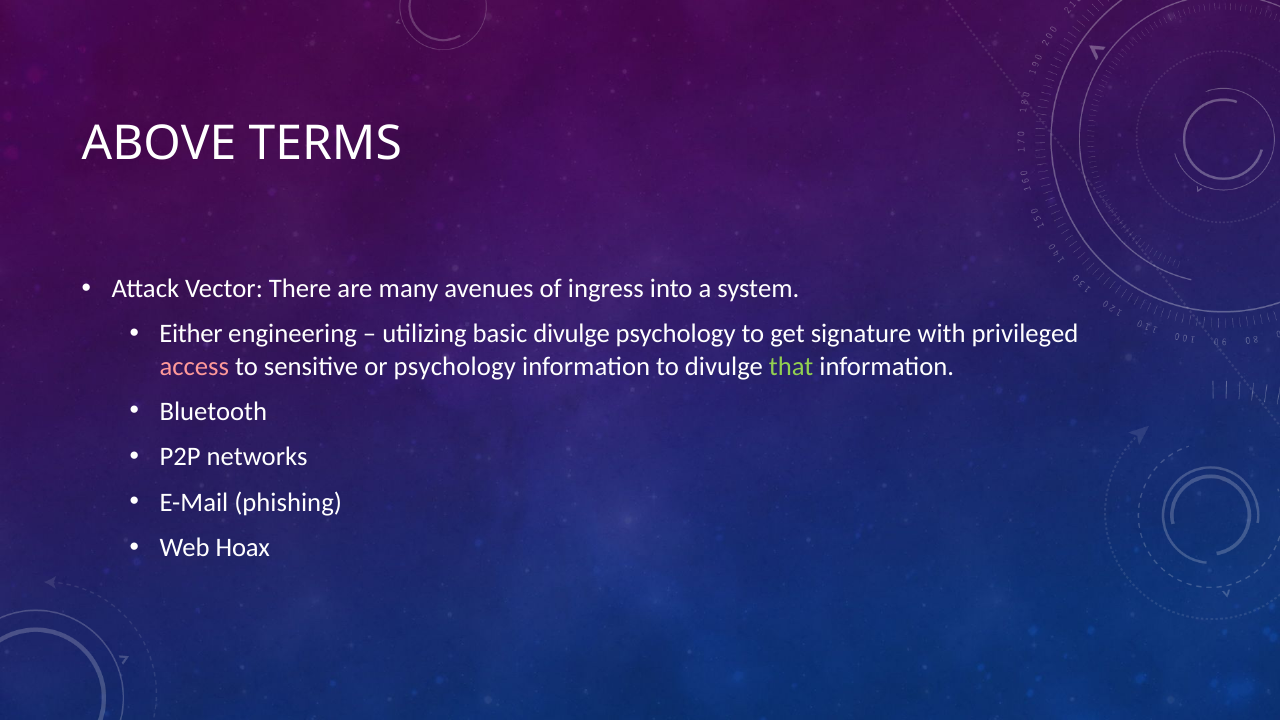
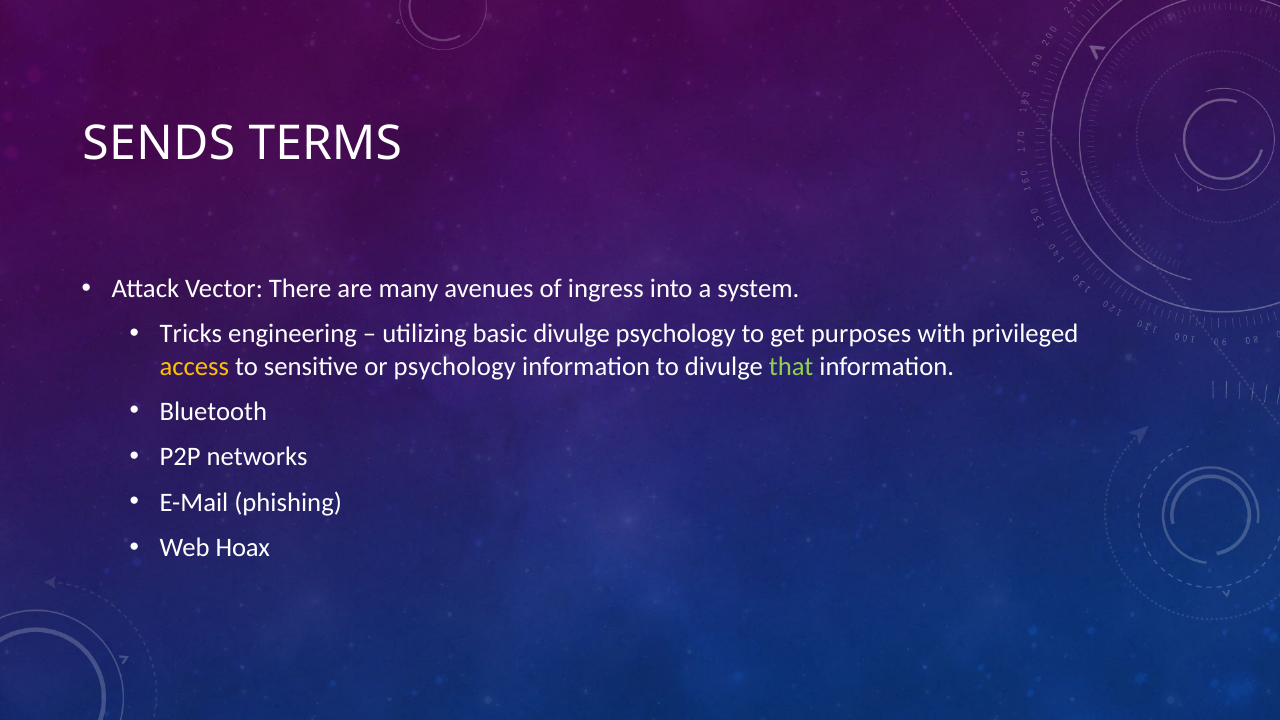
ABOVE: ABOVE -> SENDS (159, 144)
Either: Either -> Tricks (191, 334)
signature: signature -> purposes (861, 334)
access colour: pink -> yellow (194, 366)
